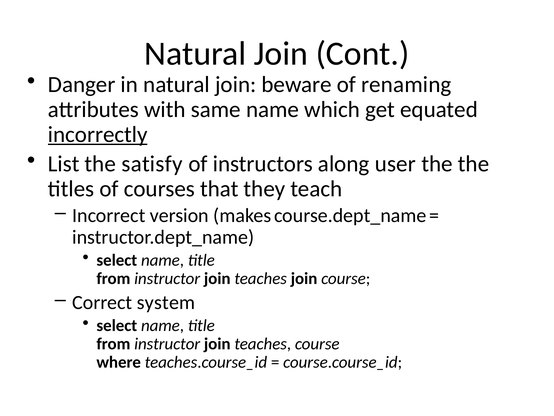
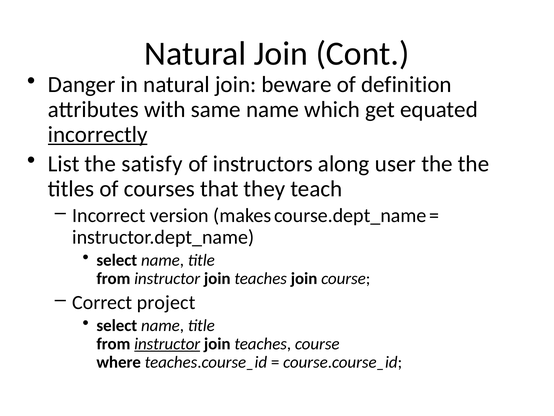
renaming: renaming -> definition (406, 84)
system: system -> project (166, 302)
instructor underline: none -> present (167, 343)
